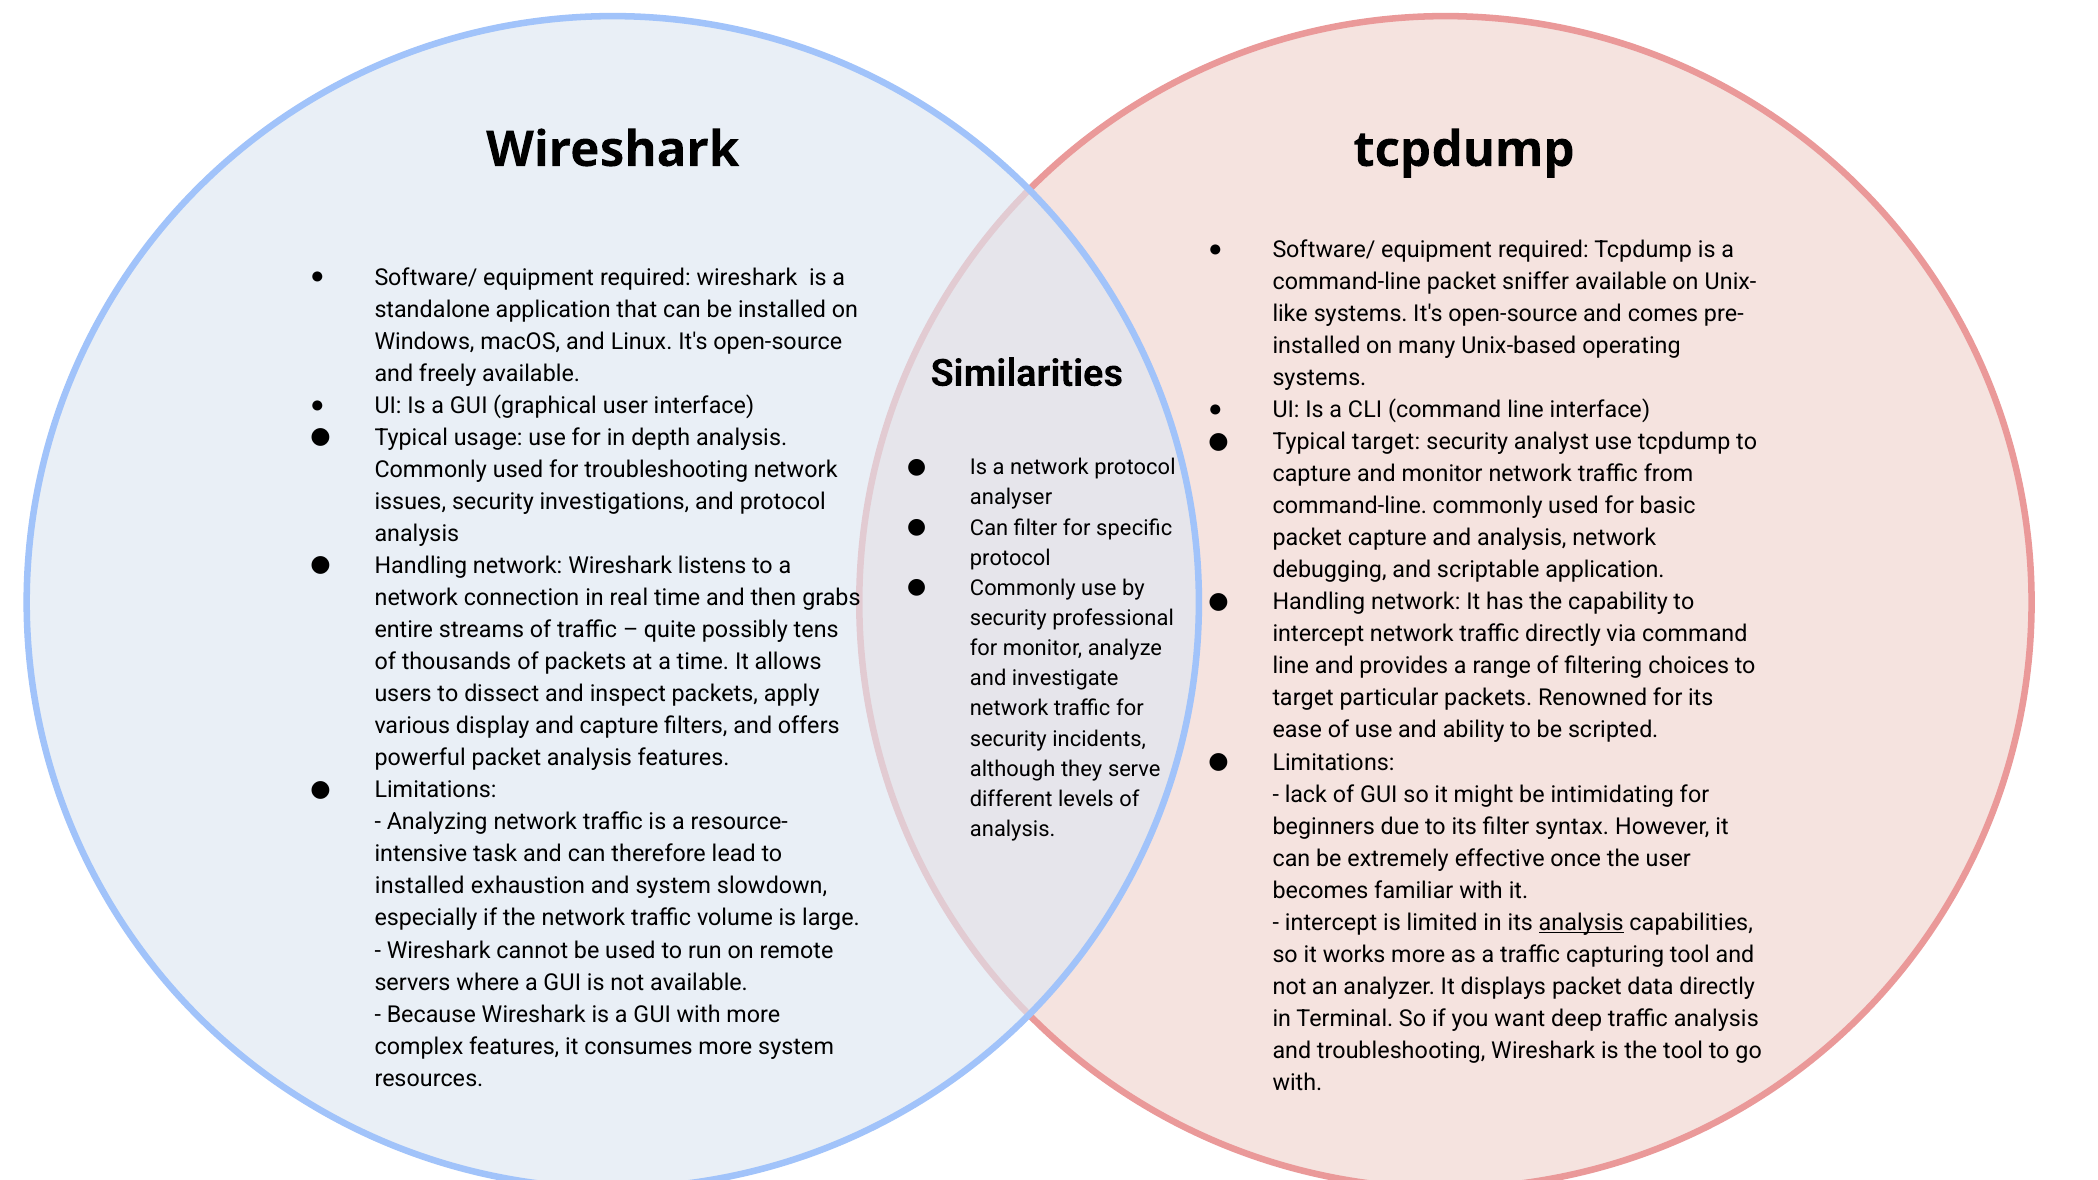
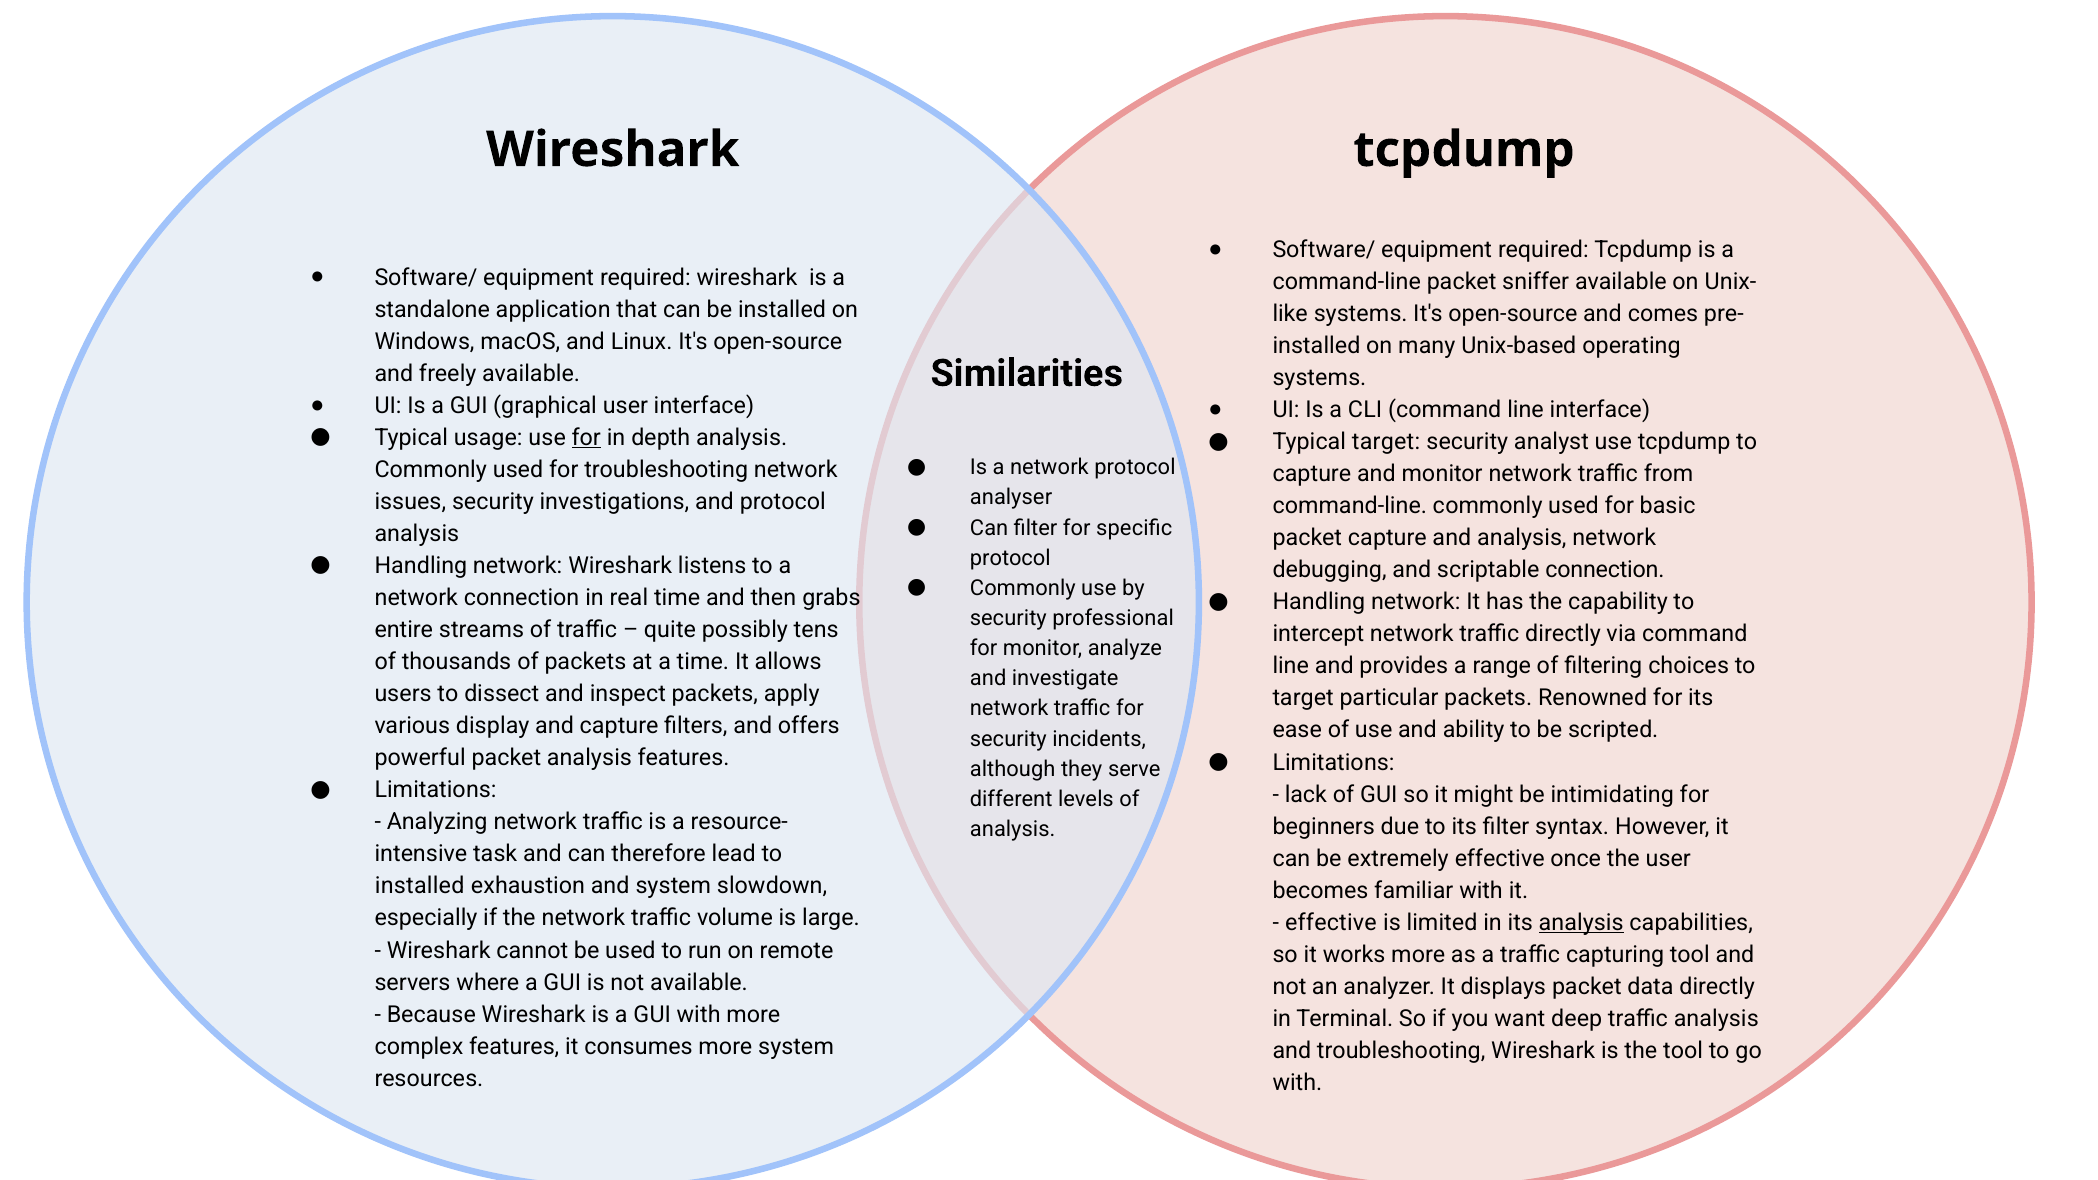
for underline: none -> present (586, 438)
scriptable application: application -> connection (1605, 570)
intercept: intercept -> effective (1331, 923)
